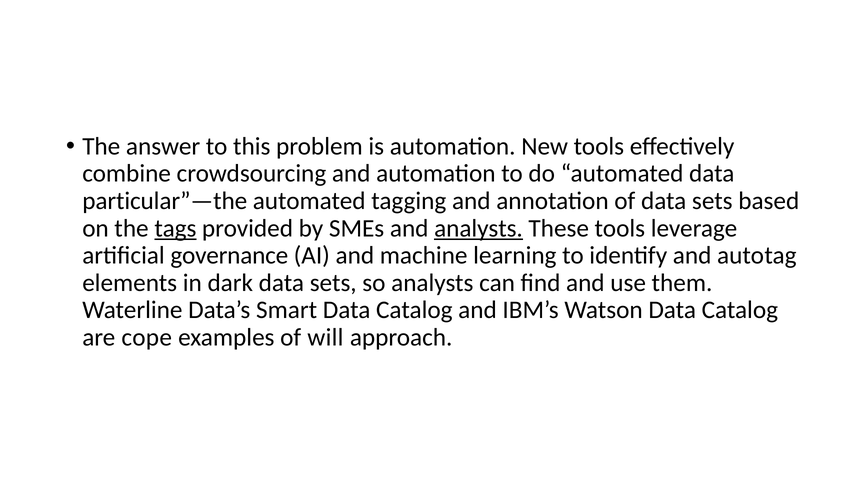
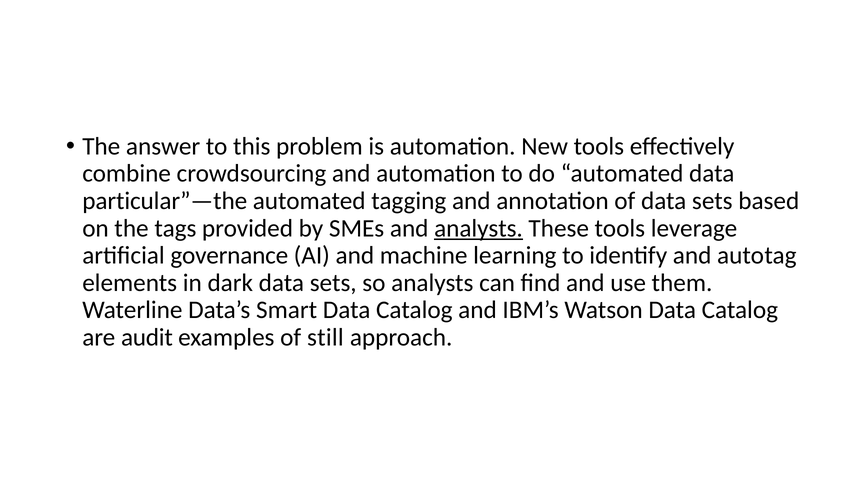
tags underline: present -> none (175, 228)
cope: cope -> audit (147, 337)
will: will -> still (325, 337)
